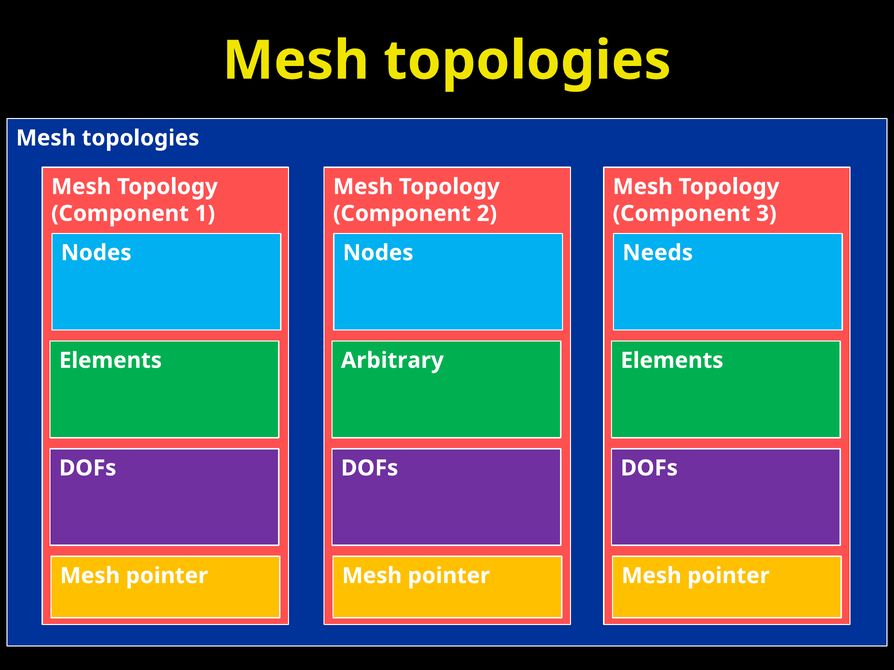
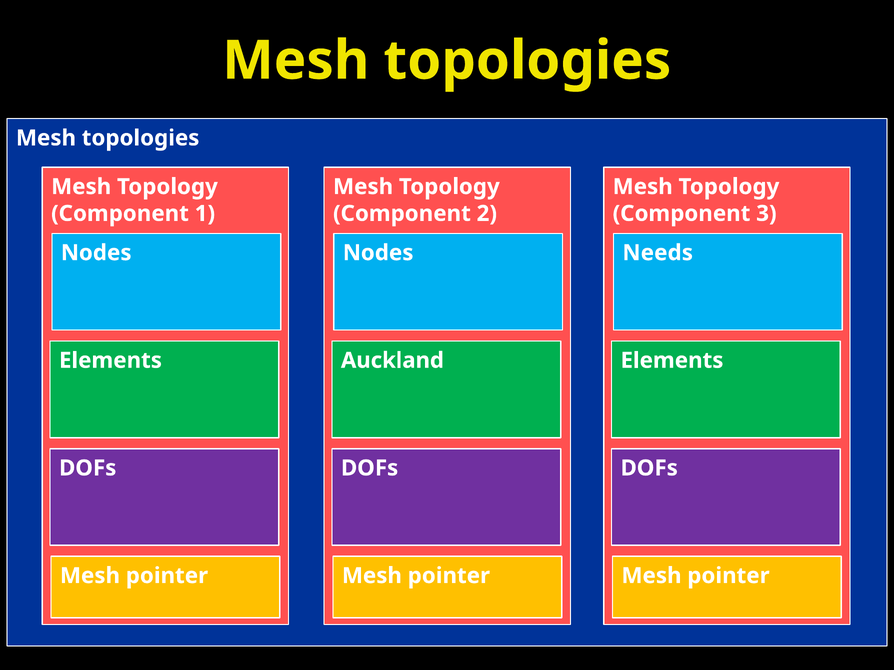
Arbitrary: Arbitrary -> Auckland (392, 361)
